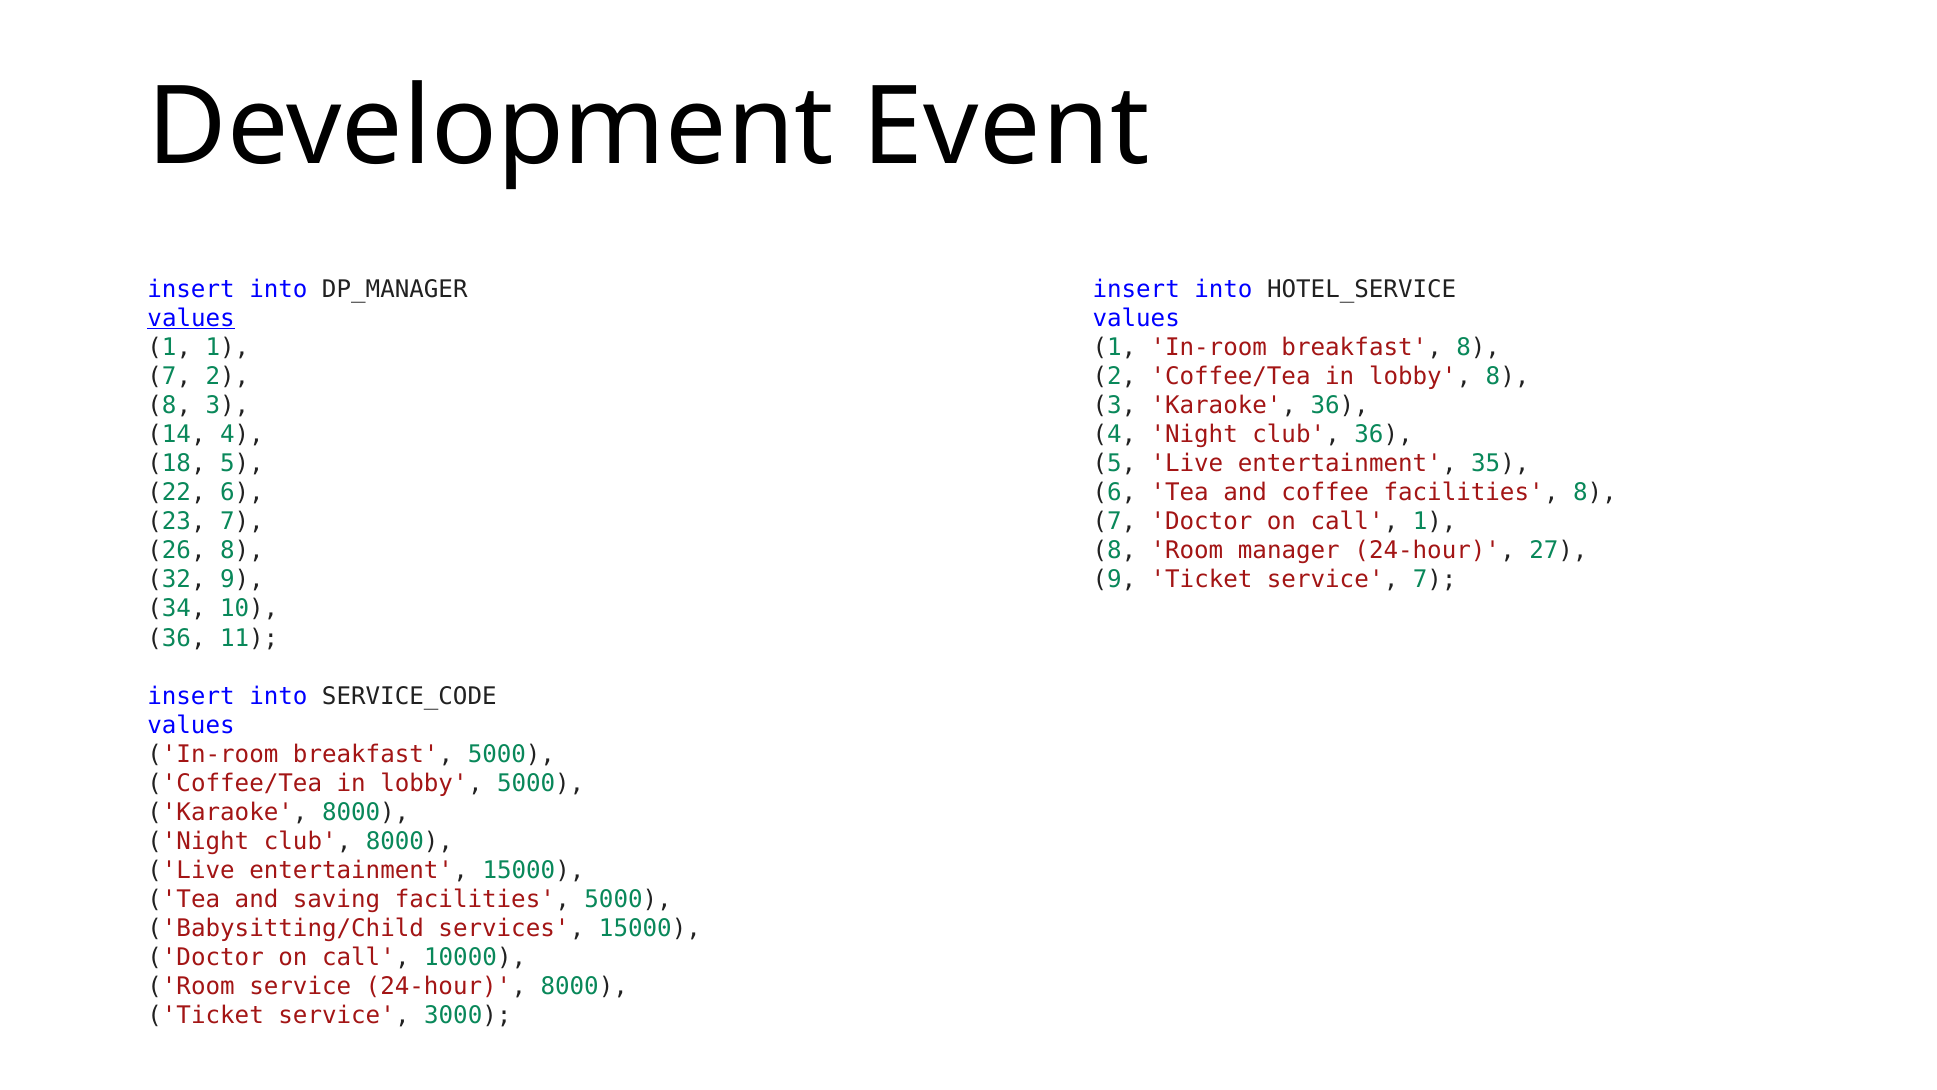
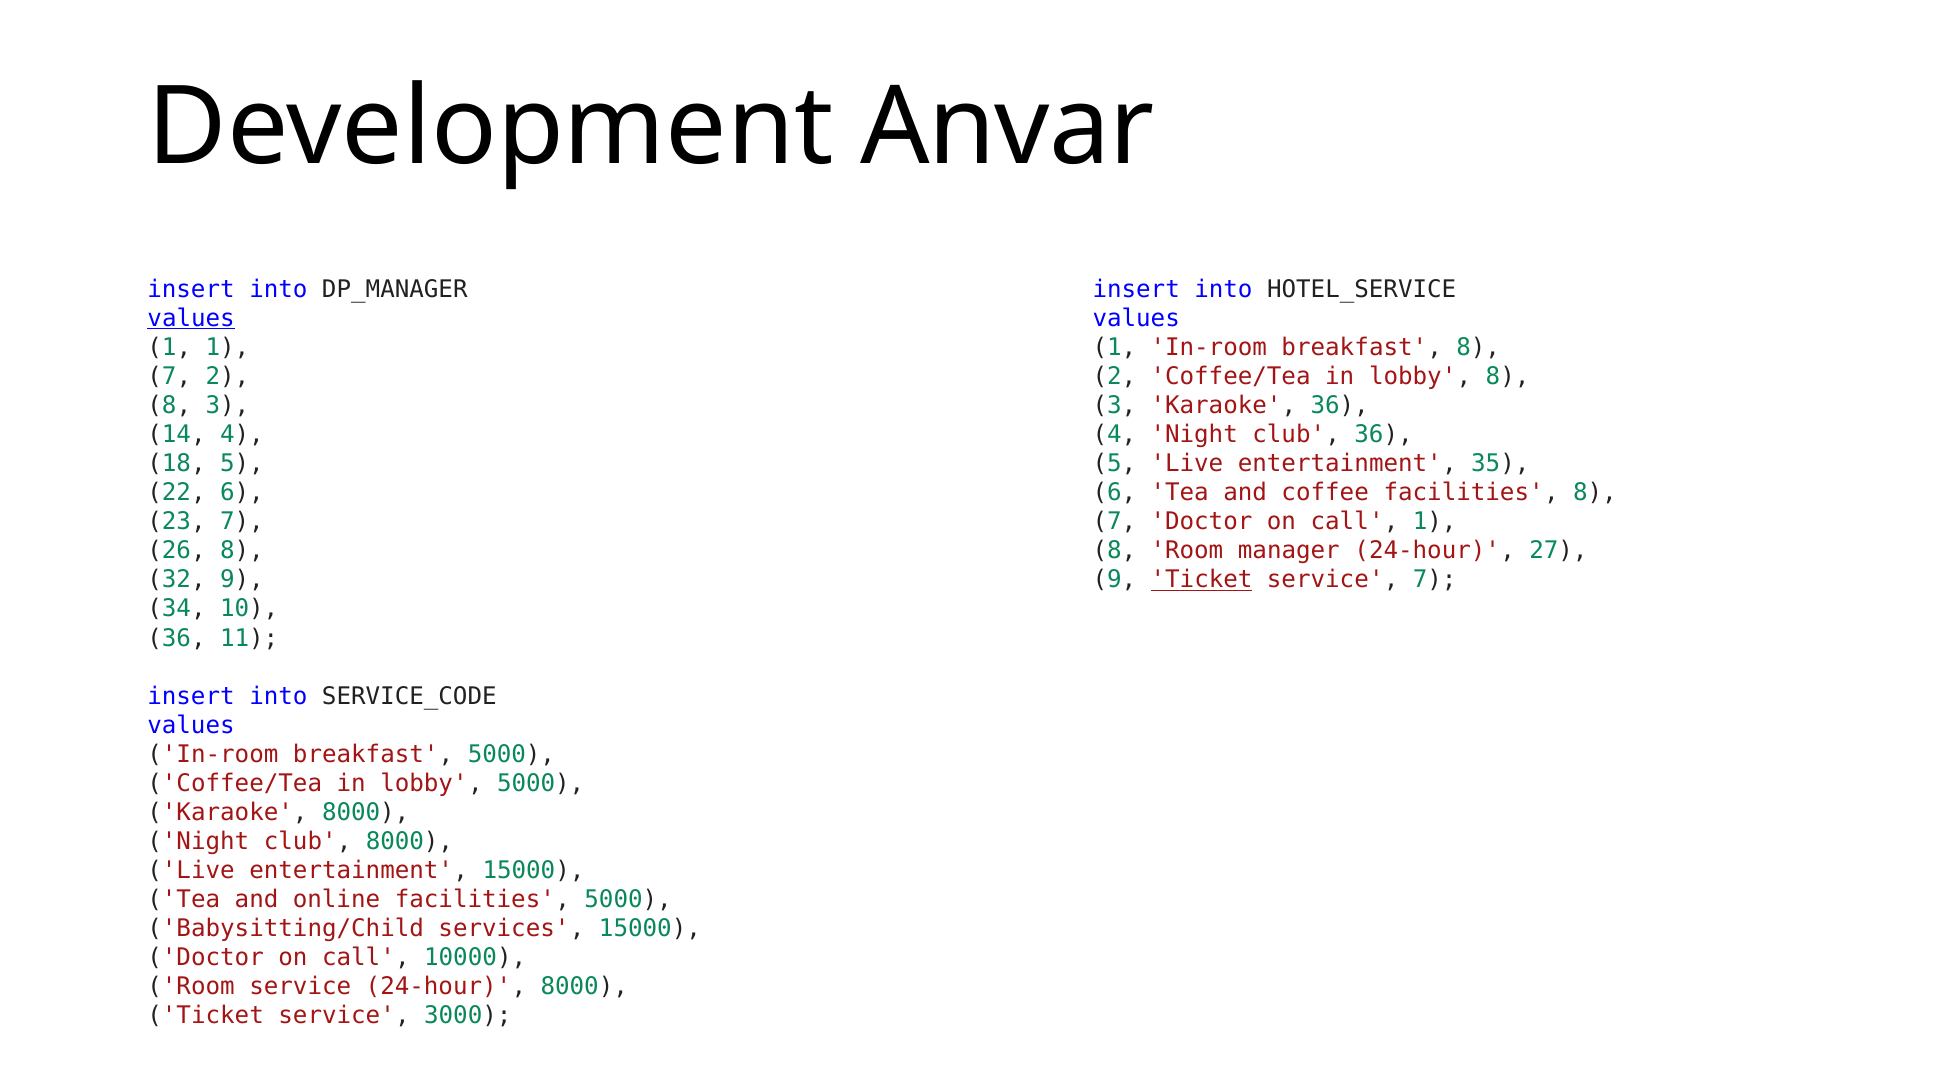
Event: Event -> Anvar (1007, 128)
Ticket underline: none -> present (1202, 580)
saving: saving -> online (336, 899)
